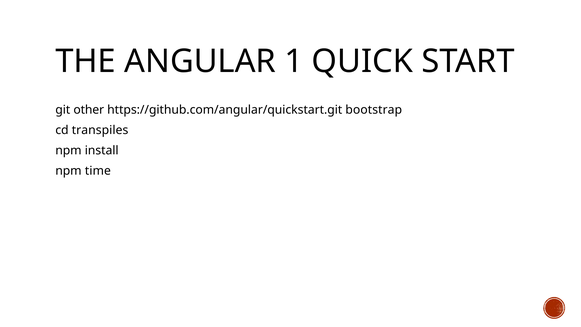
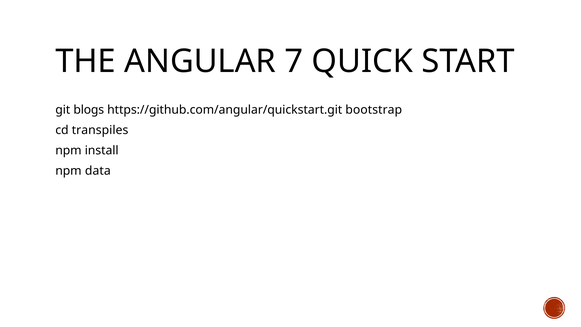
1: 1 -> 7 (294, 61)
other: other -> blogs (89, 110)
time: time -> data (98, 171)
